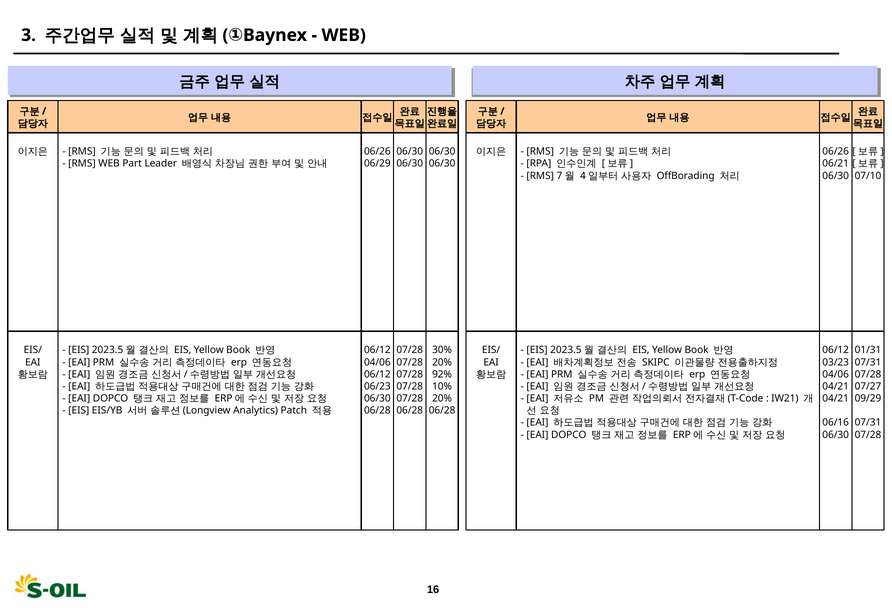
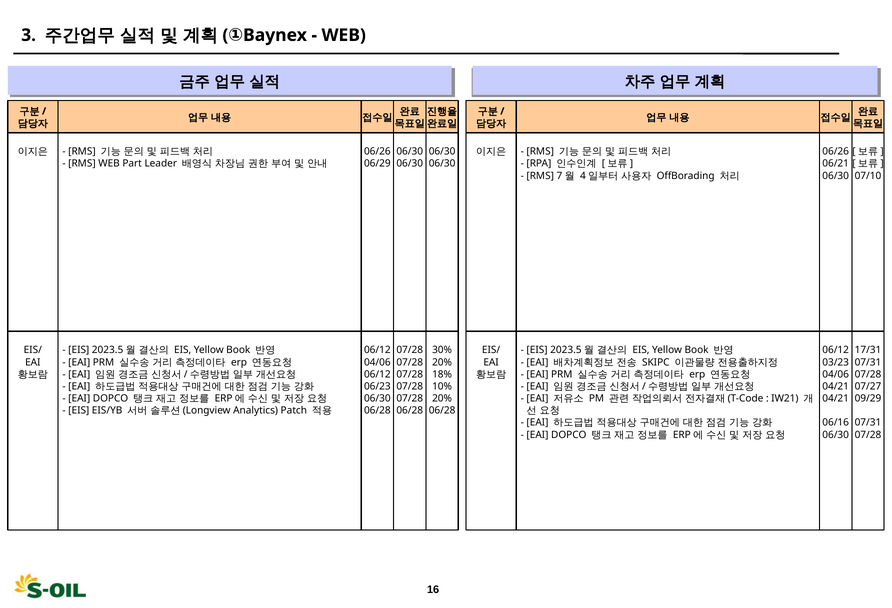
01/31: 01/31 -> 17/31 (868, 350)
92%: 92% -> 18% (442, 374)
